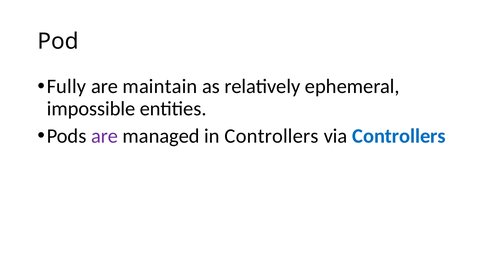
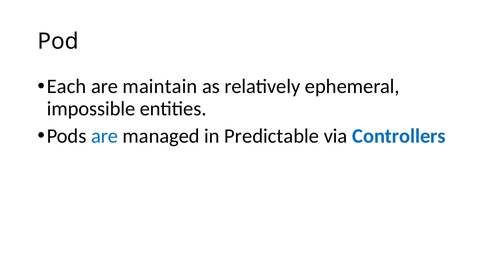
Fully: Fully -> Each (67, 86)
are colour: purple -> blue (105, 136)
in Controllers: Controllers -> Predictable (272, 136)
